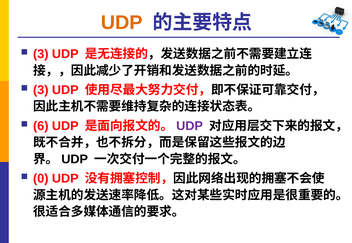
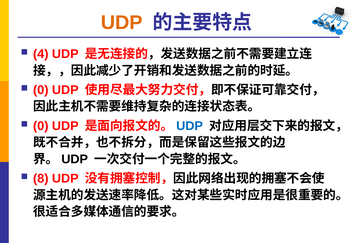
3: 3 -> 4 (41, 54)
3: 3 -> 0 (41, 90)
6: 6 -> 0 (41, 126)
UDP colour: purple -> blue (190, 126)
0: 0 -> 8 (41, 179)
